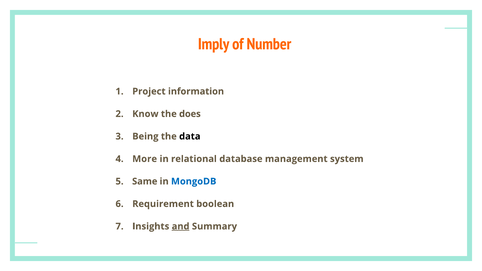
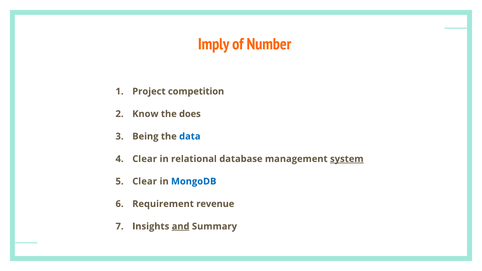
information: information -> competition (196, 91)
data colour: black -> blue (190, 136)
More: More -> Clear (145, 159)
system underline: none -> present (347, 159)
Same: Same -> Clear (145, 181)
boolean: boolean -> revenue (215, 204)
